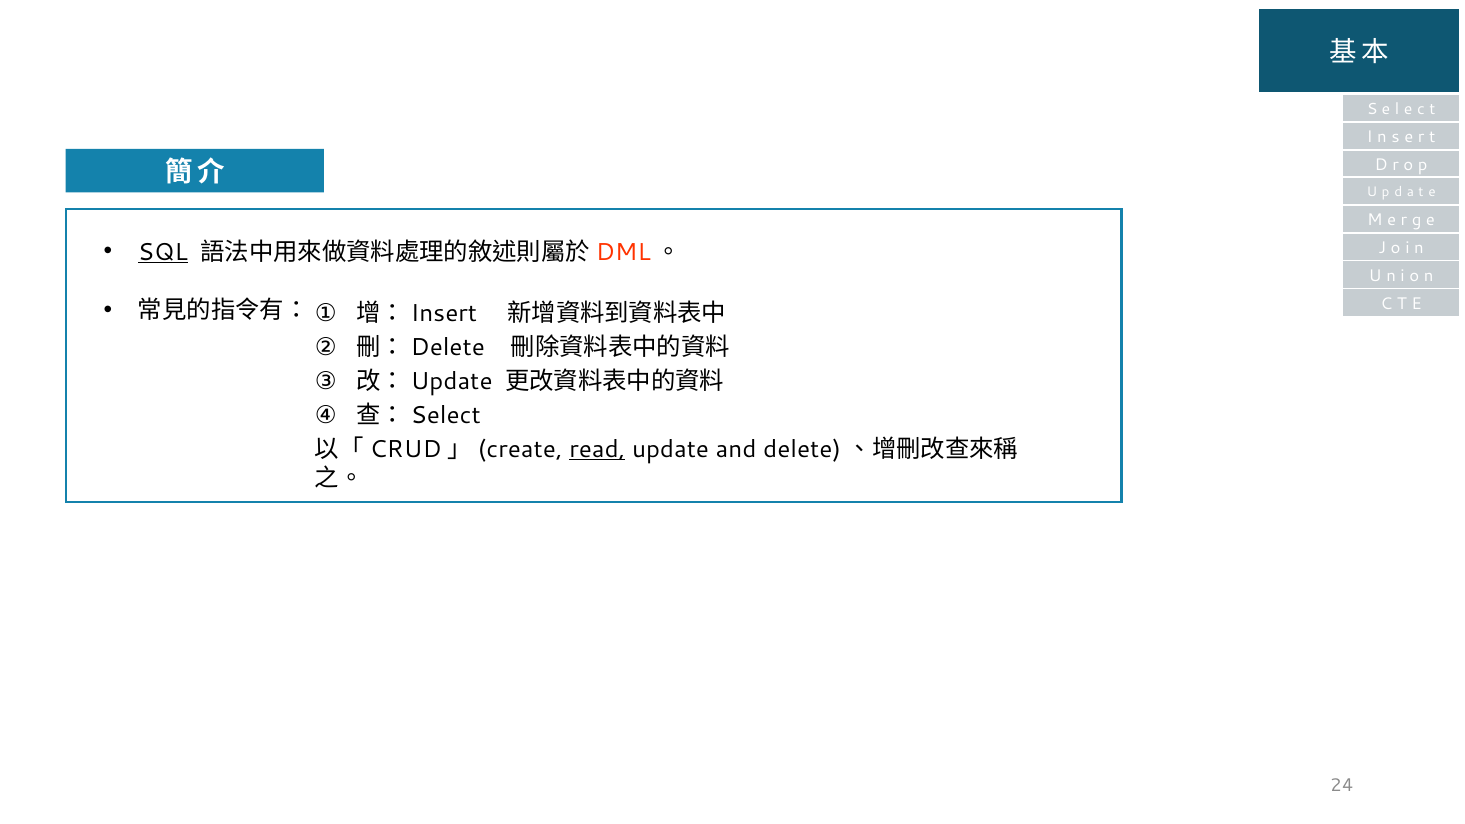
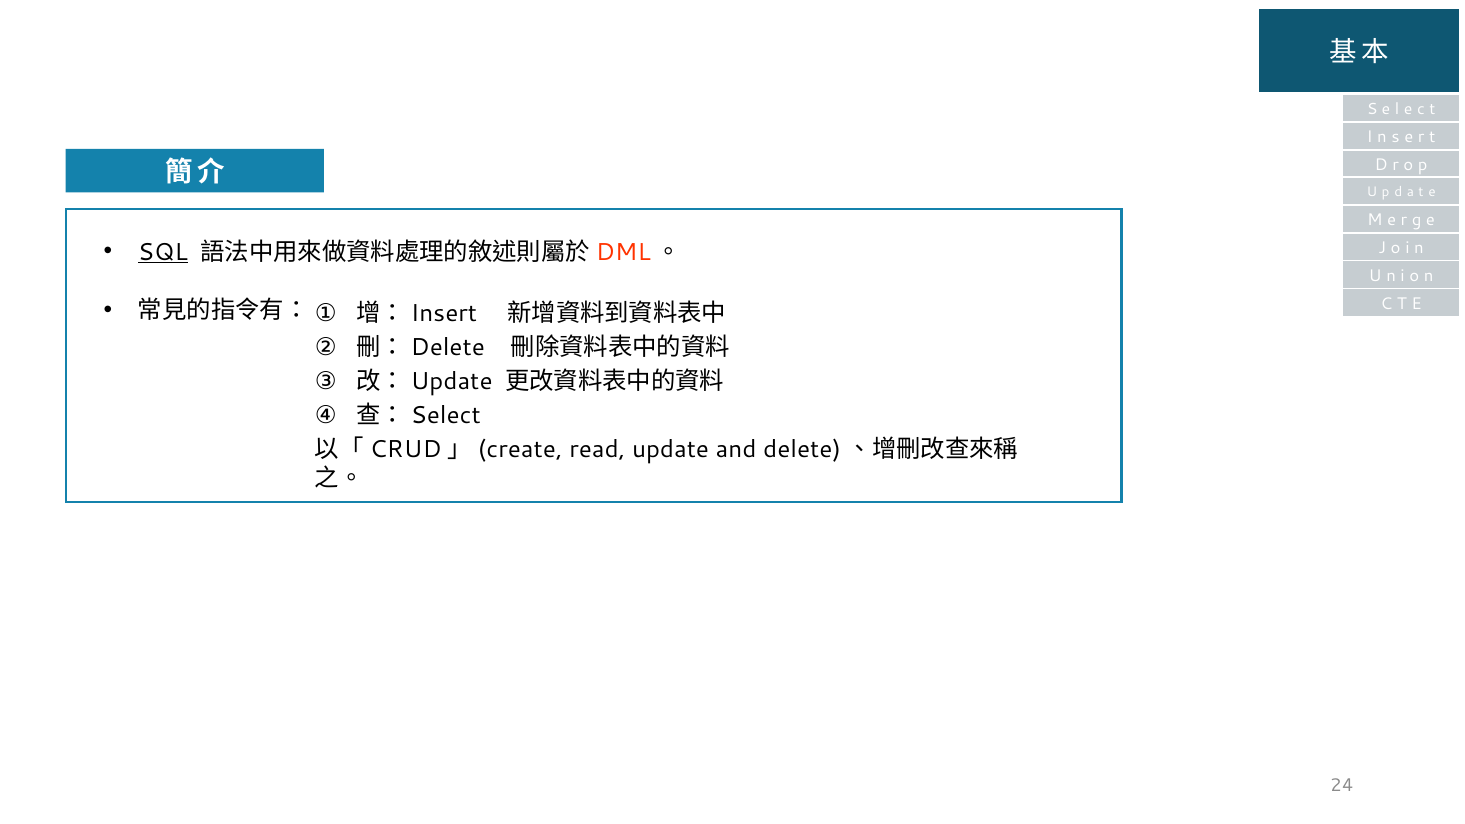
read underline: present -> none (597, 449)
